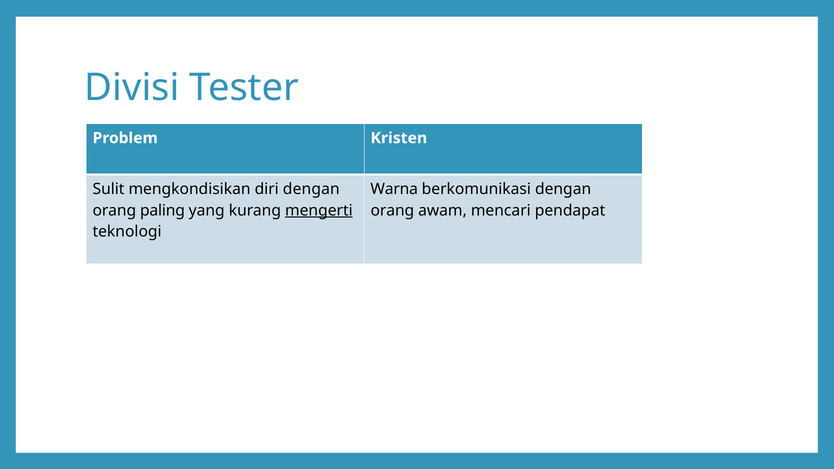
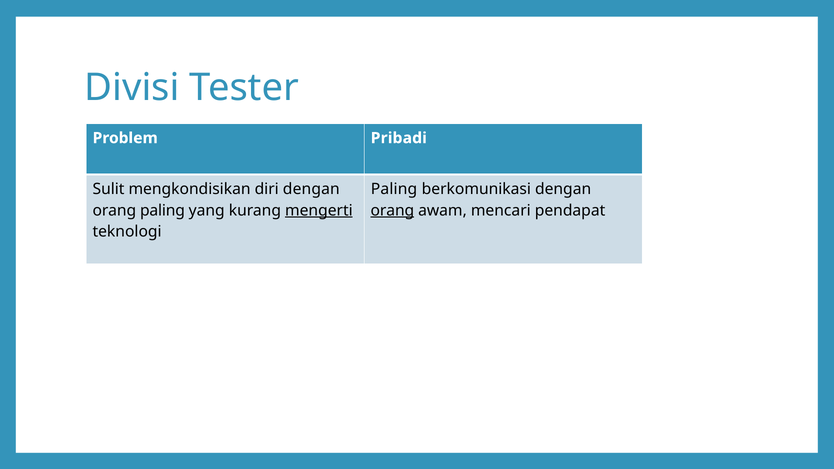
Kristen: Kristen -> Pribadi (399, 138)
Warna: Warna -> Paling (394, 189)
orang underline: none -> present (392, 211)
